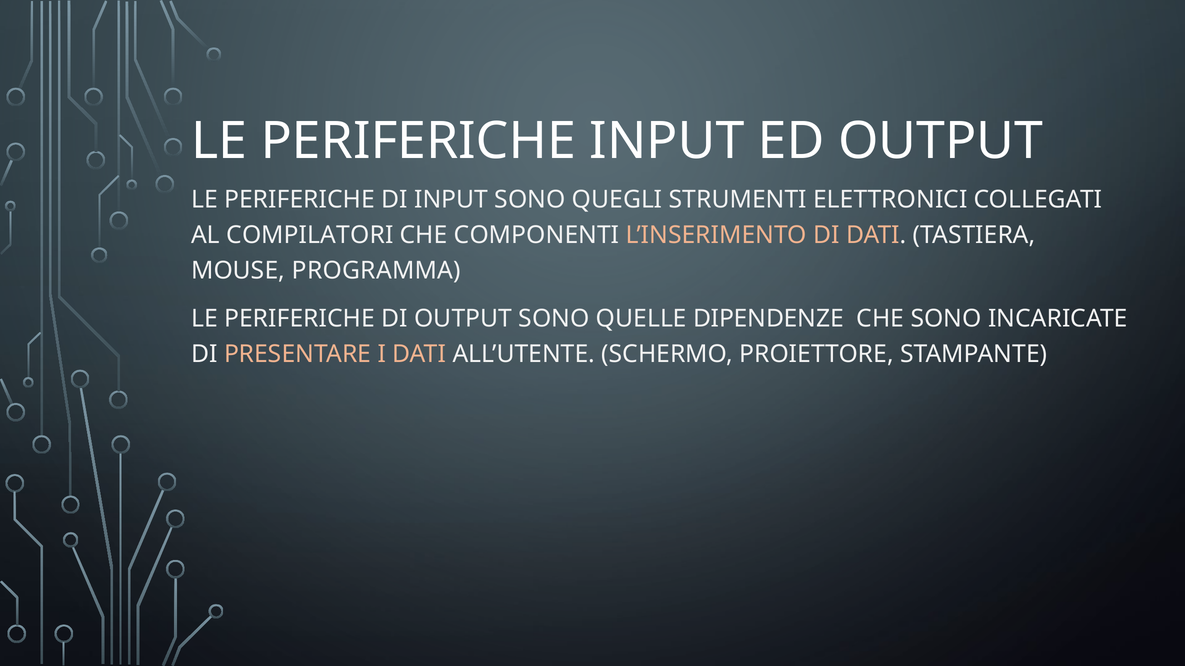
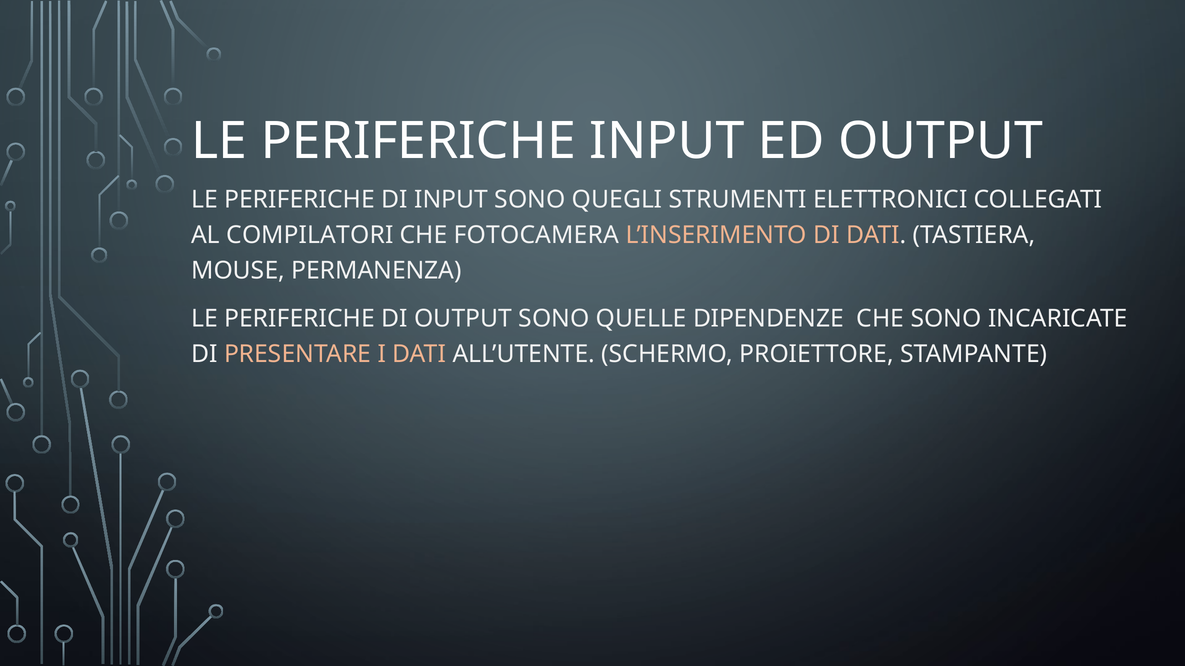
COMPONENTI: COMPONENTI -> FOTOCAMERA (537, 235)
PROGRAMMA: PROGRAMMA -> PERMANENZA (377, 271)
